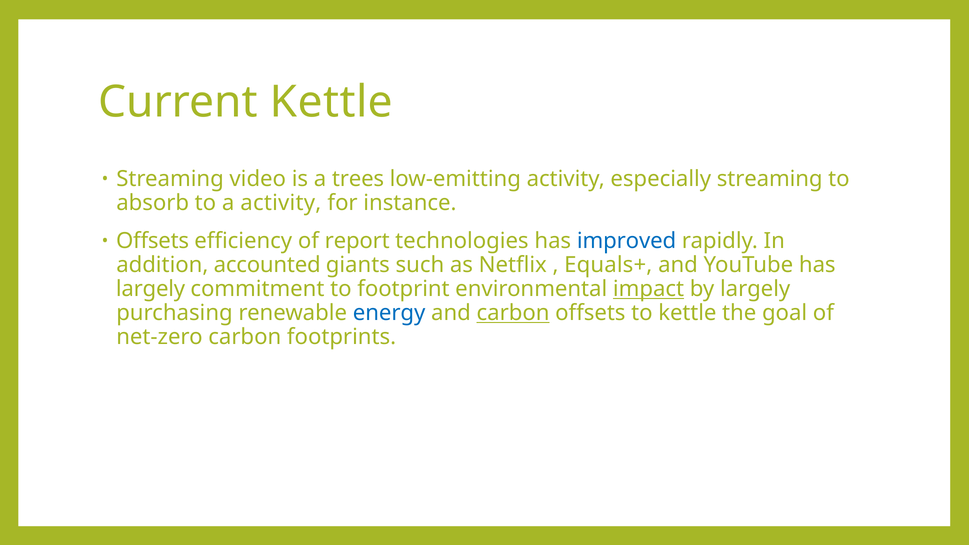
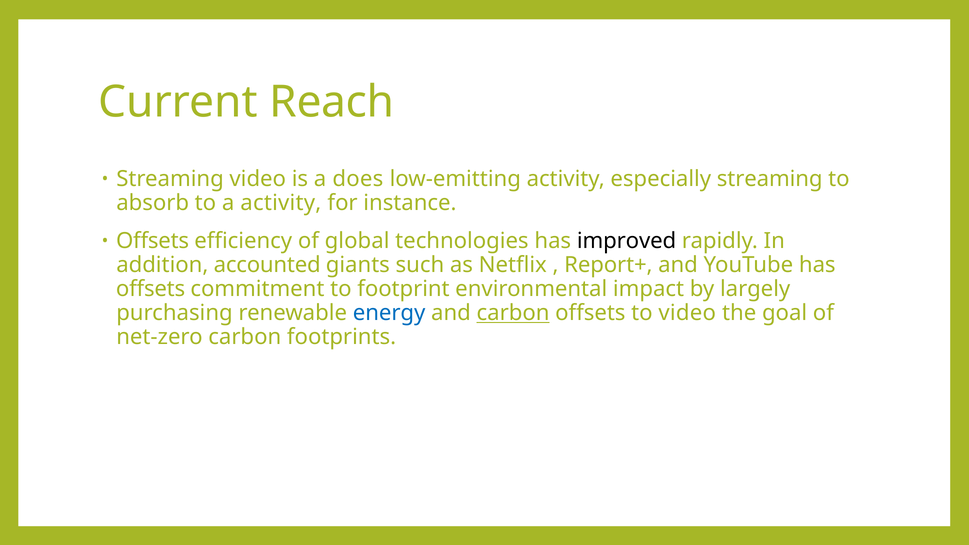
Current Kettle: Kettle -> Reach (332, 102)
trees: trees -> does (358, 179)
report: report -> global (357, 241)
improved colour: blue -> black (627, 241)
Equals+: Equals+ -> Report+ (608, 265)
largely: largely -> offsets (151, 289)
impact underline: present -> none (649, 289)
to kettle: kettle -> video (687, 313)
